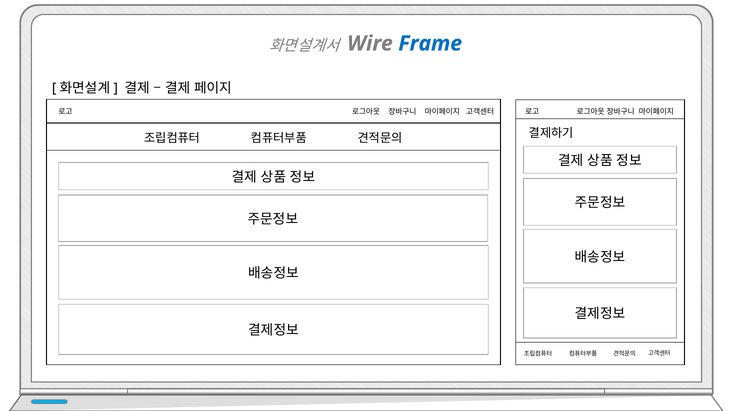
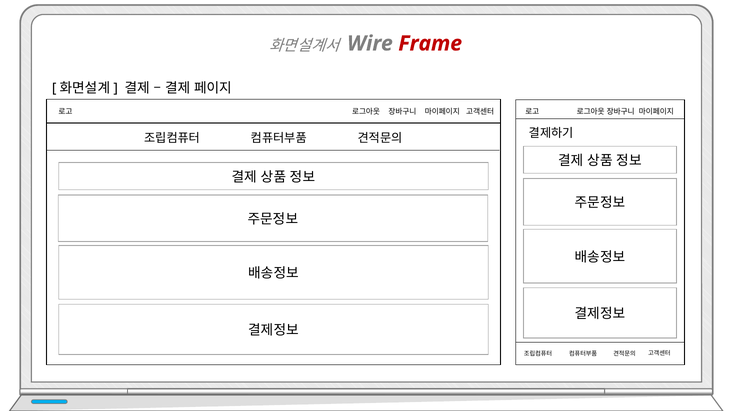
Frame colour: blue -> red (430, 43)
